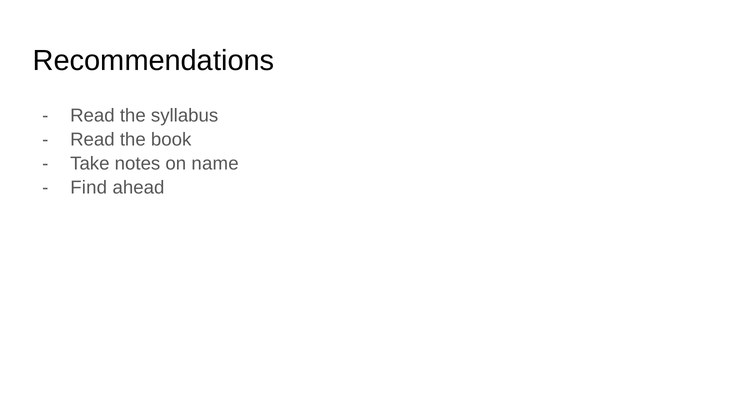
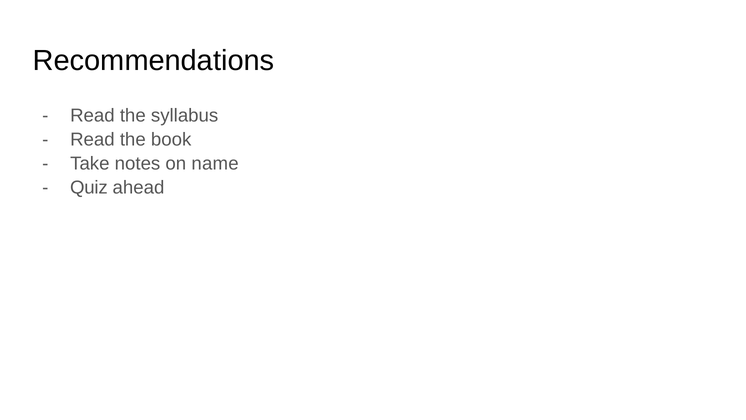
Find: Find -> Quiz (89, 187)
